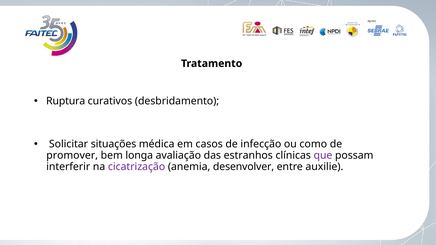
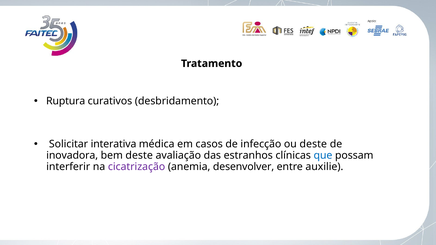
situações: situações -> interativa (114, 144)
ou como: como -> deste (313, 144)
promover: promover -> inovadora (72, 156)
bem longa: longa -> deste (139, 156)
que colour: purple -> blue (323, 156)
